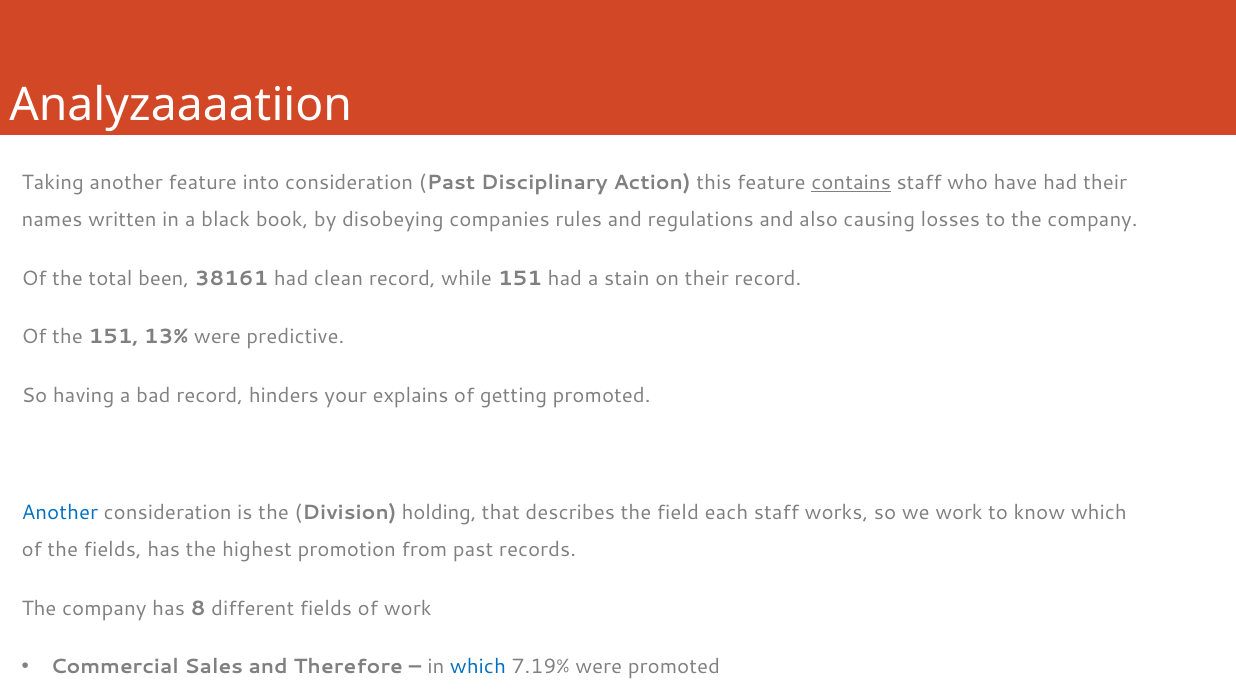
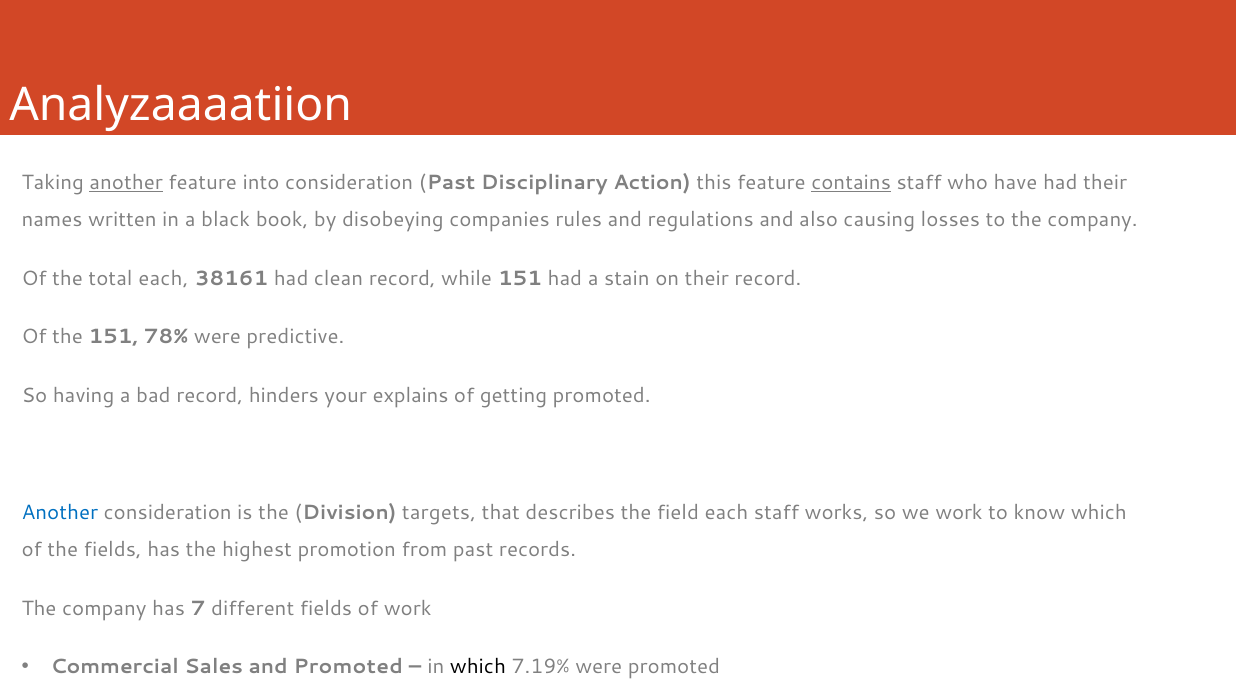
another underline: none -> present (126, 183)
total been: been -> each (163, 279)
13%: 13% -> 78% (166, 337)
holding: holding -> targets (439, 513)
8: 8 -> 7 (198, 609)
and Therefore: Therefore -> Promoted (348, 667)
which colour: blue -> black (478, 667)
